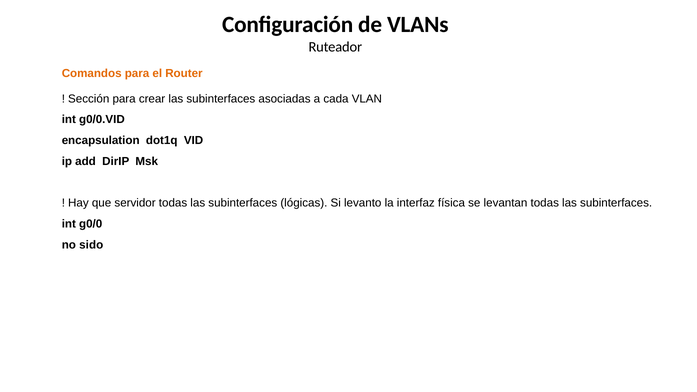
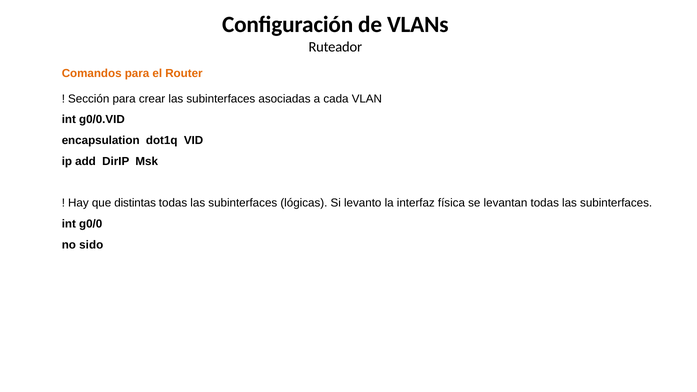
servidor: servidor -> distintas (135, 203)
